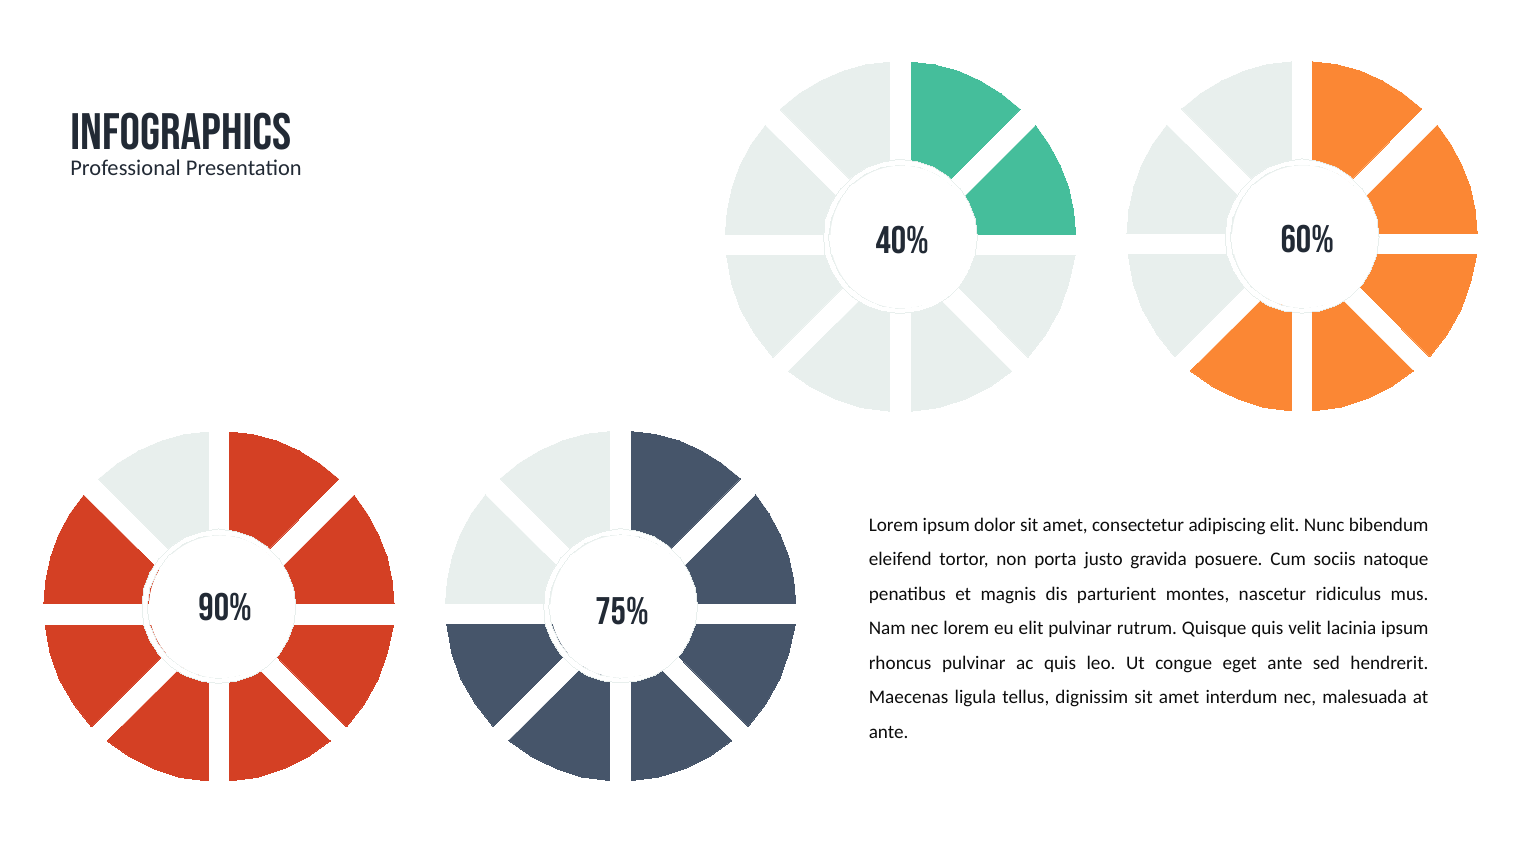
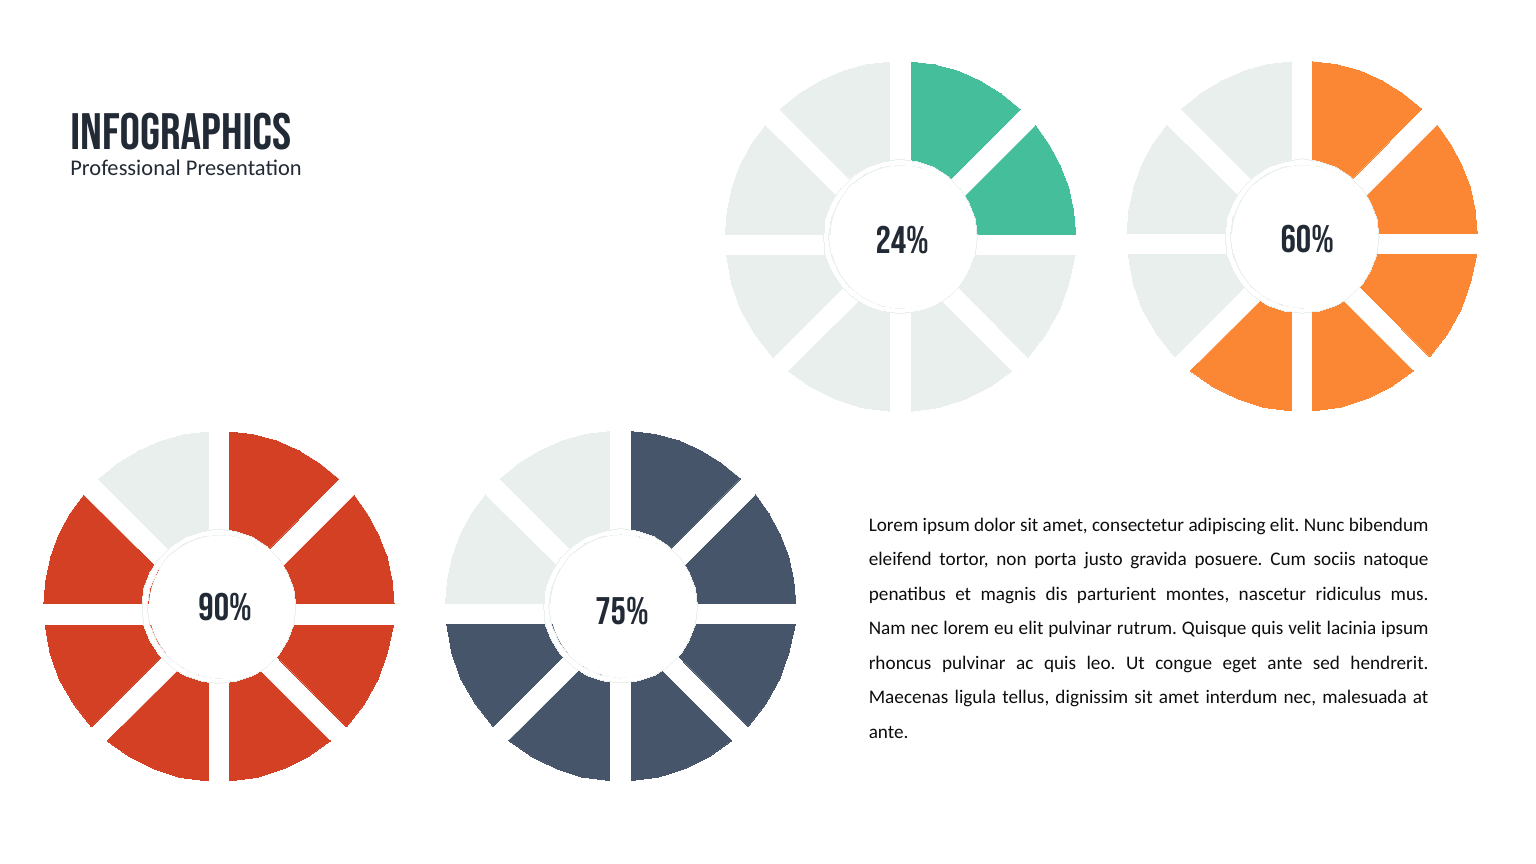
40%: 40% -> 24% (902, 241)
